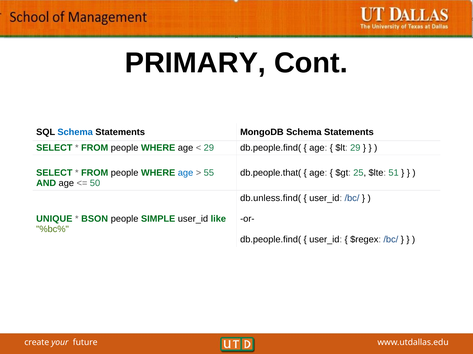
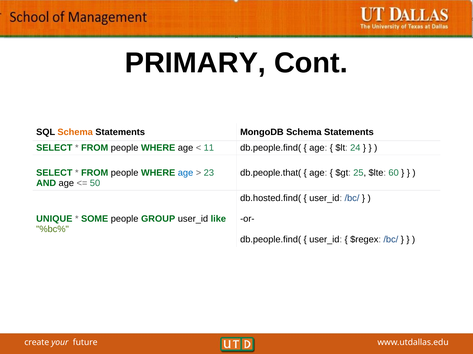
Schema colour: blue -> orange (75, 132)
29: 29 -> 11 (209, 148)
$lt 29: 29 -> 24 (355, 148)
55: 55 -> 23 (209, 173)
51: 51 -> 60 (394, 173)
db.unless.find(: db.unless.find( -> db.hosted.find( (271, 199)
BSON: BSON -> SOME (95, 219)
SIMPLE: SIMPLE -> GROUP (158, 219)
